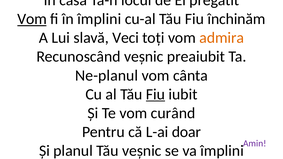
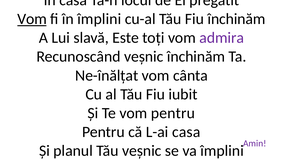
Veci: Veci -> Este (126, 38)
admira colour: orange -> purple (222, 38)
veșnic preaiubit: preaiubit -> închinăm (196, 57)
Ne-planul: Ne-planul -> Ne-înălțat (107, 76)
Fiu underline: present -> none (155, 94)
vom curând: curând -> pentru (173, 113)
L-ai doar: doar -> casa (186, 132)
